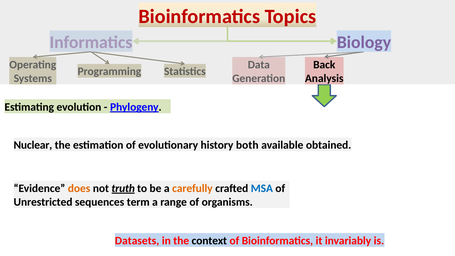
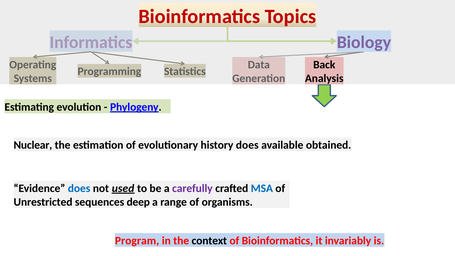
history both: both -> does (247, 145)
does colour: orange -> blue (79, 188)
truth: truth -> used (123, 188)
carefully colour: orange -> purple (192, 188)
term: term -> deep (138, 202)
Datasets: Datasets -> Program (137, 241)
